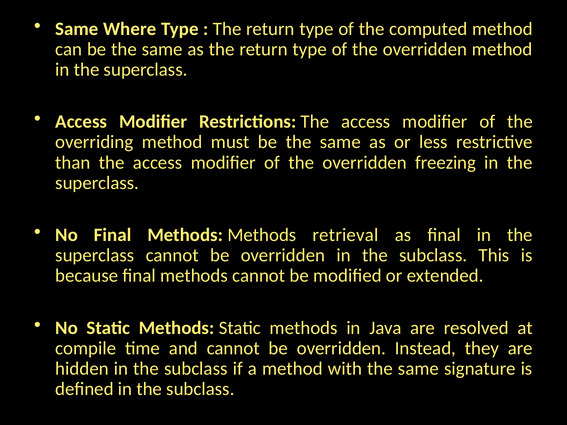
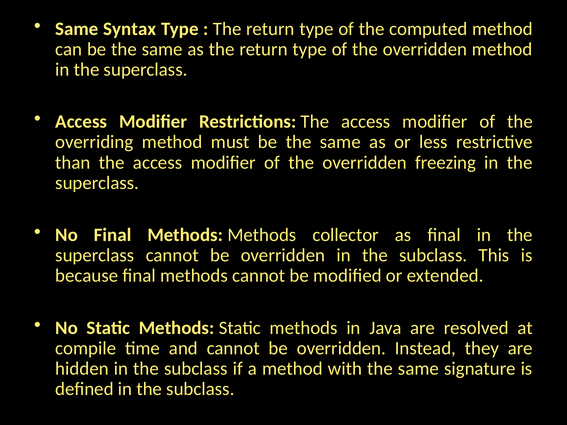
Where: Where -> Syntax (130, 29)
retrieval: retrieval -> collector (346, 235)
